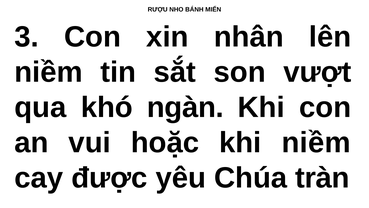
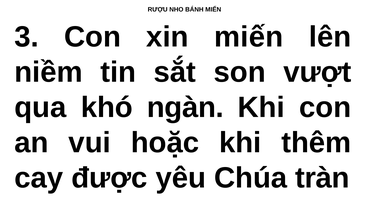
xin nhân: nhân -> miến (249, 37)
khi niềm: niềm -> thêm (316, 142)
